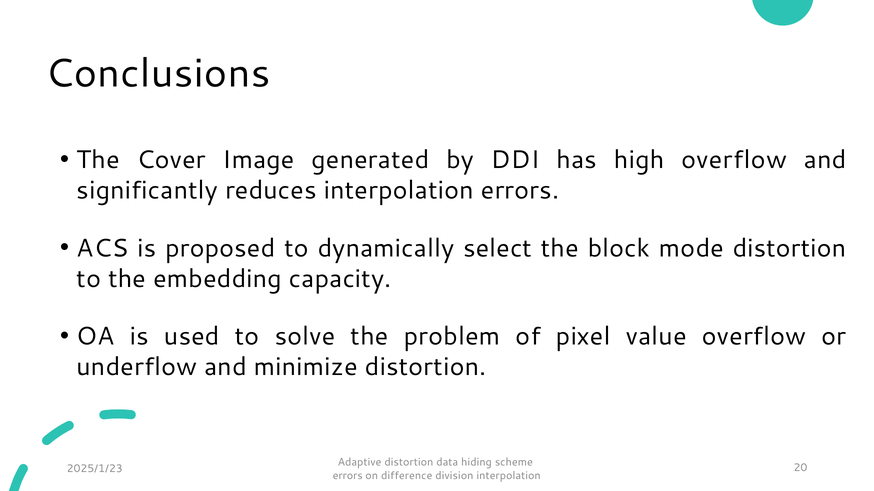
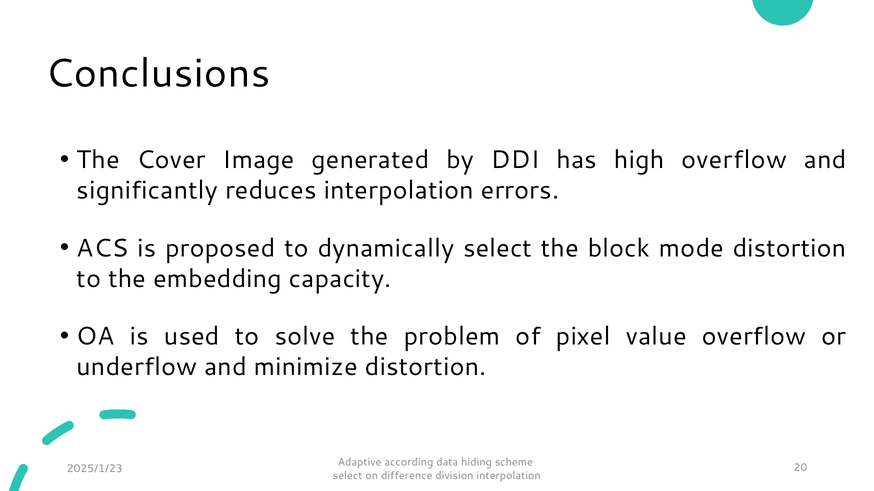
Adaptive distortion: distortion -> according (409, 463)
errors: errors -> select (348, 476)
